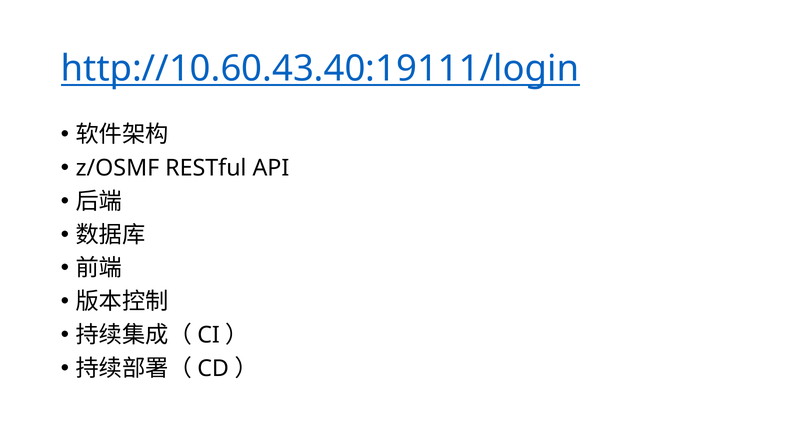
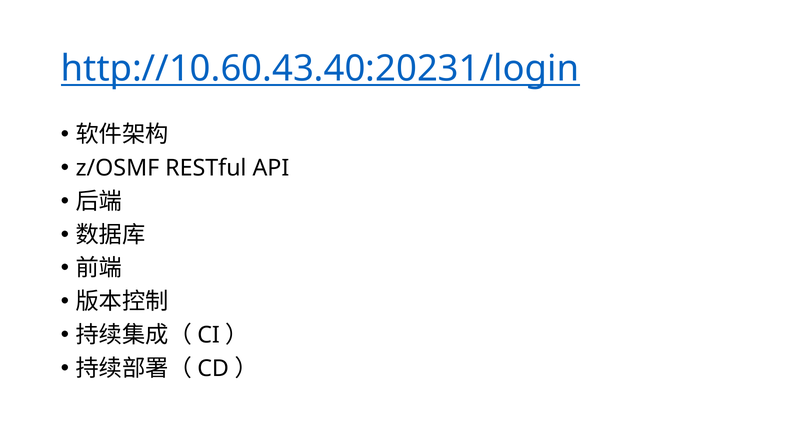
http://10.60.43.40:19111/login: http://10.60.43.40:19111/login -> http://10.60.43.40:20231/login (320, 69)
